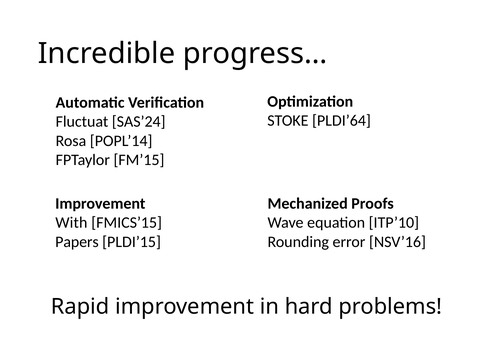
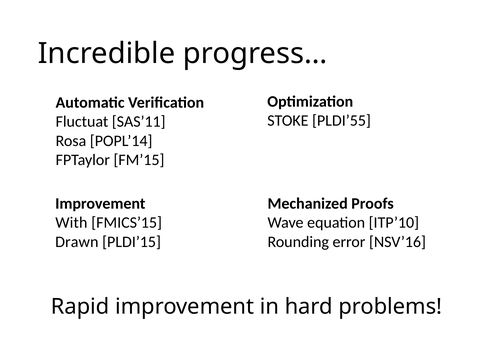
PLDI’64: PLDI’64 -> PLDI’55 (341, 121)
SAS’24: SAS’24 -> SAS’11 (139, 122)
Papers: Papers -> Drawn (77, 242)
